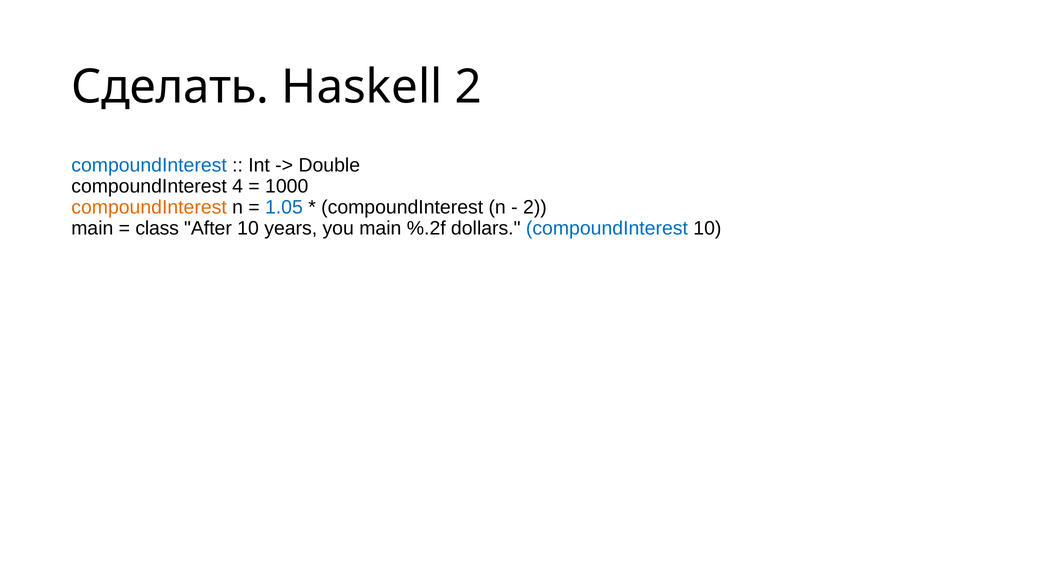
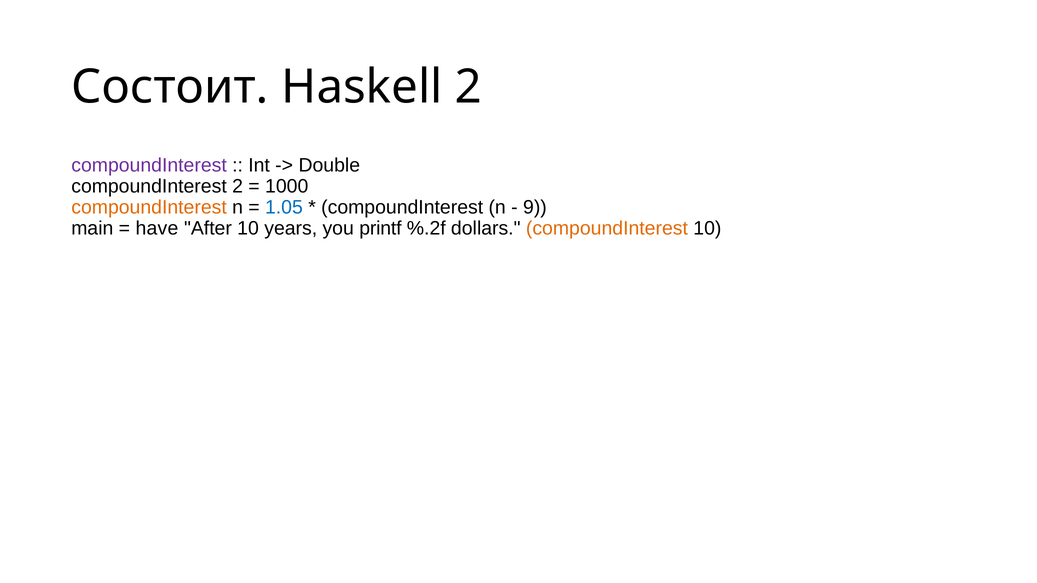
Сделать: Сделать -> Состоит (170, 87)
compoundInterest colour: blue -> purple (149, 166)
compoundInterest 4: 4 -> 2 (238, 187)
2: 2 -> 9 (535, 208)
class: class -> have (157, 229)
you main: main -> printf (380, 229)
compoundInterest colour: blue -> orange (607, 229)
